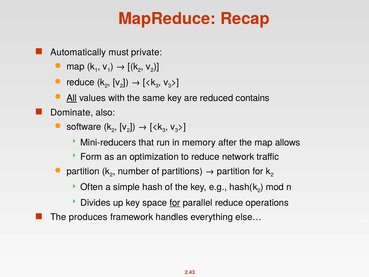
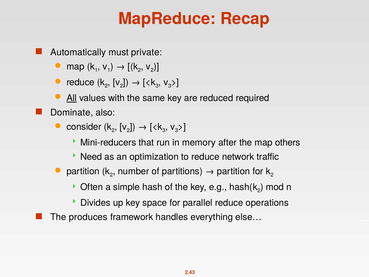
contains: contains -> required (253, 98)
software: software -> consider (84, 127)
allows: allows -> others (288, 142)
Form: Form -> Need (91, 157)
for underline: present -> none (175, 203)
